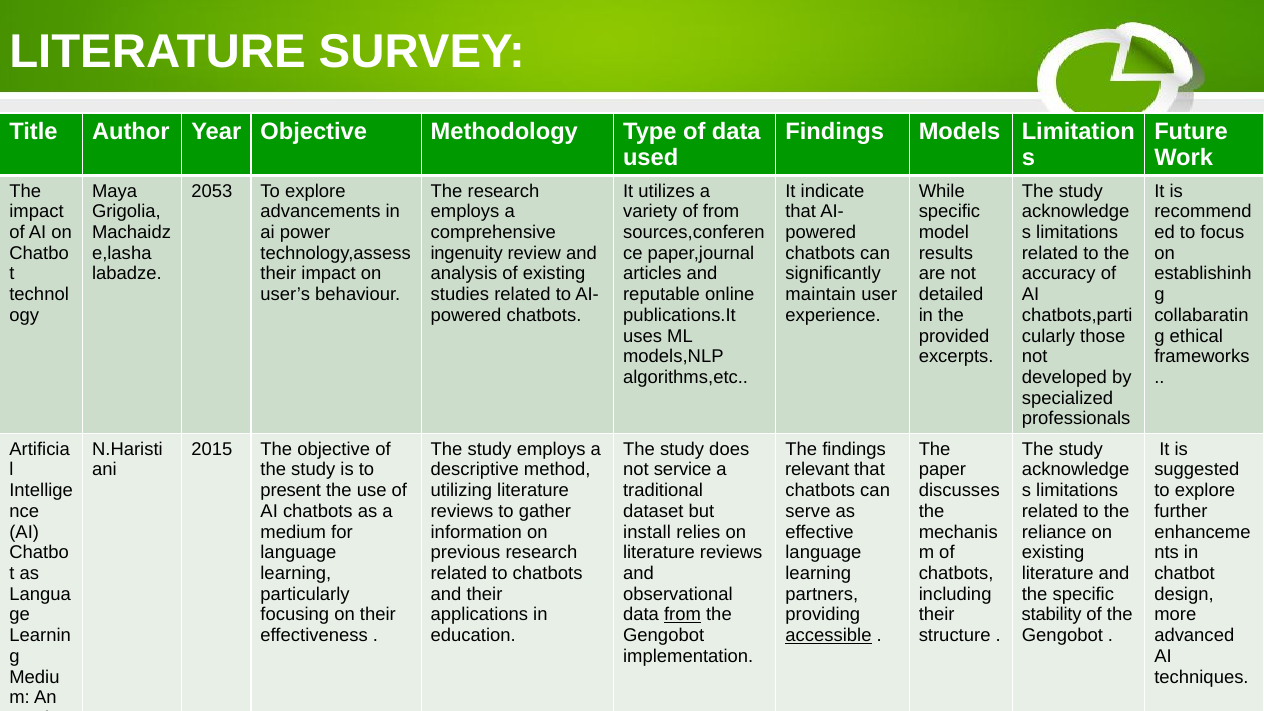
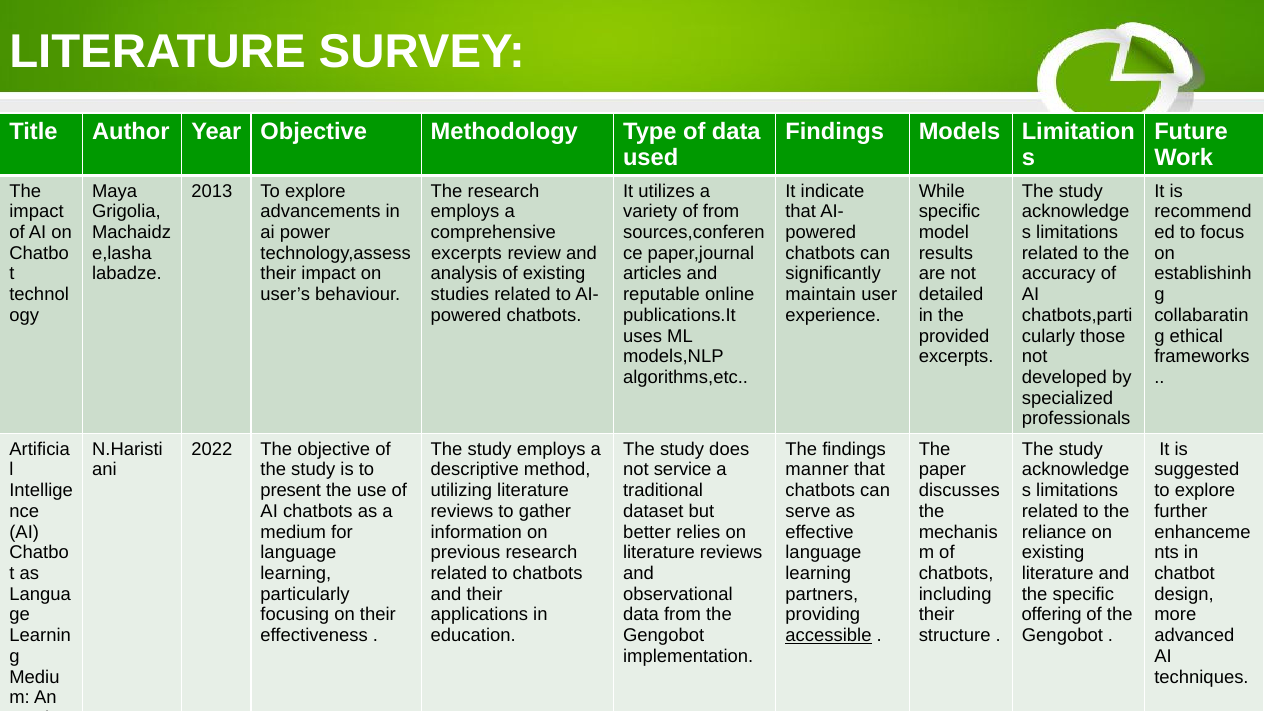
2053: 2053 -> 2013 (212, 191)
ingenuity: ingenuity -> excerpts (466, 253)
2015: 2015 -> 2022 (212, 449)
relevant: relevant -> manner (817, 470)
install: install -> better (647, 532)
from underline: present -> none (683, 615)
stability: stability -> offering (1052, 615)
